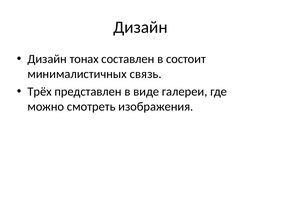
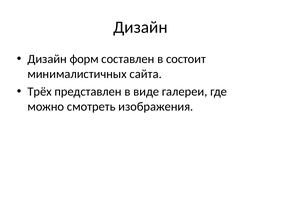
тонах: тонах -> форм (84, 59)
связь: связь -> сайта (146, 74)
